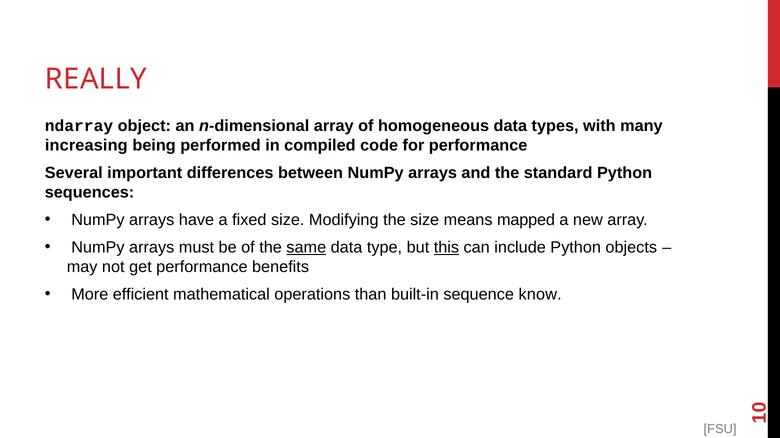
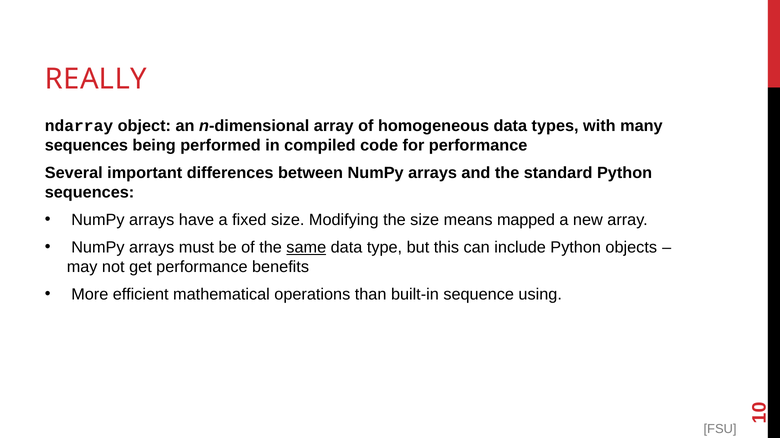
increasing: increasing -> sequences (86, 145)
this underline: present -> none (446, 248)
know: know -> using (540, 295)
